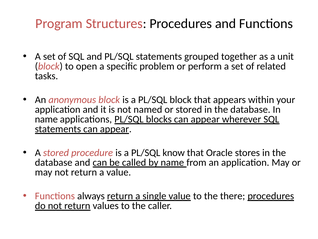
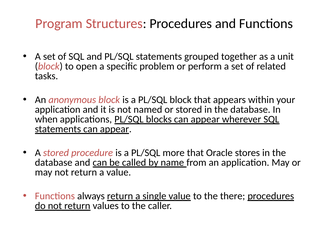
name: name -> when (46, 119)
know: know -> more (174, 153)
